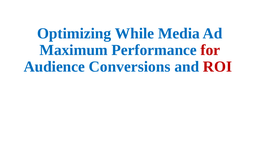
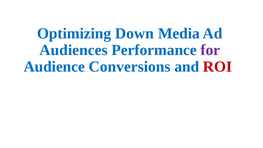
While: While -> Down (135, 33)
Maximum: Maximum -> Audiences (74, 50)
for colour: red -> purple (210, 50)
